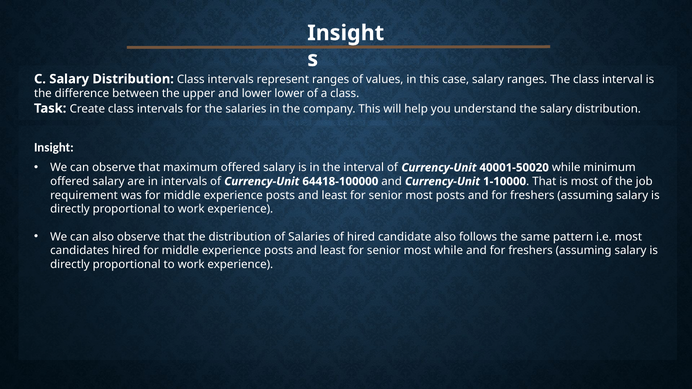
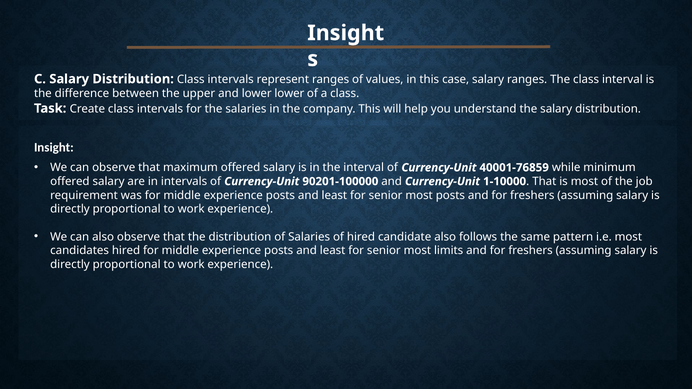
40001-50020: 40001-50020 -> 40001-76859 (514, 168)
64418-100000: 64418-100000 -> 90201-100000 (340, 182)
most while: while -> limits (449, 251)
